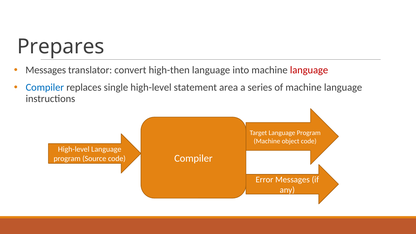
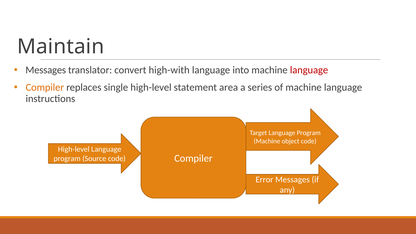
Prepares: Prepares -> Maintain (61, 47)
high-then: high-then -> high-with (169, 70)
Compiler colour: blue -> orange (45, 87)
